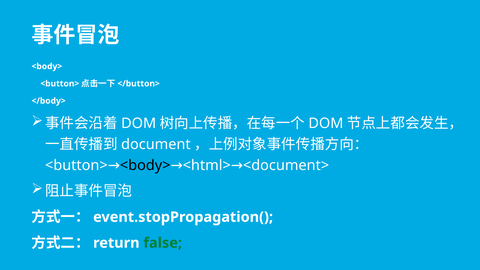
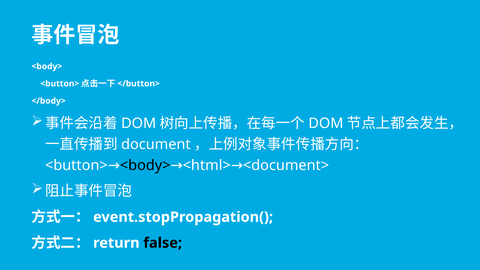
false colour: green -> black (163, 243)
